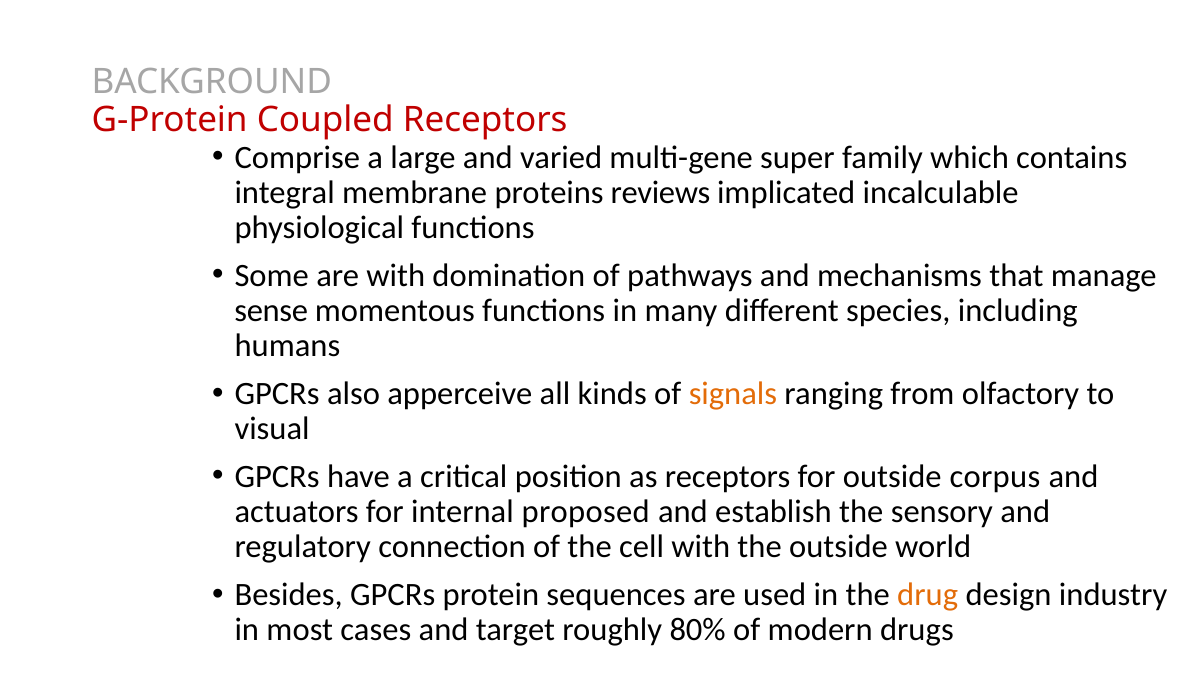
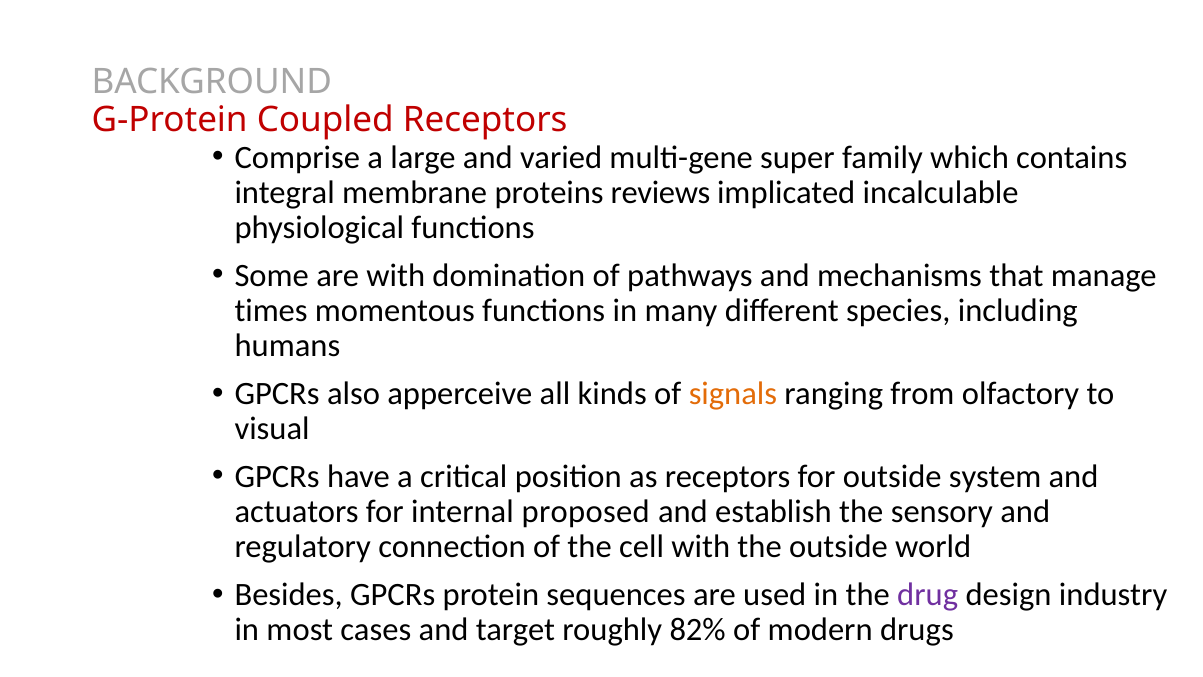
sense: sense -> times (271, 310)
corpus: corpus -> system (995, 476)
drug colour: orange -> purple (928, 594)
80%: 80% -> 82% (698, 629)
